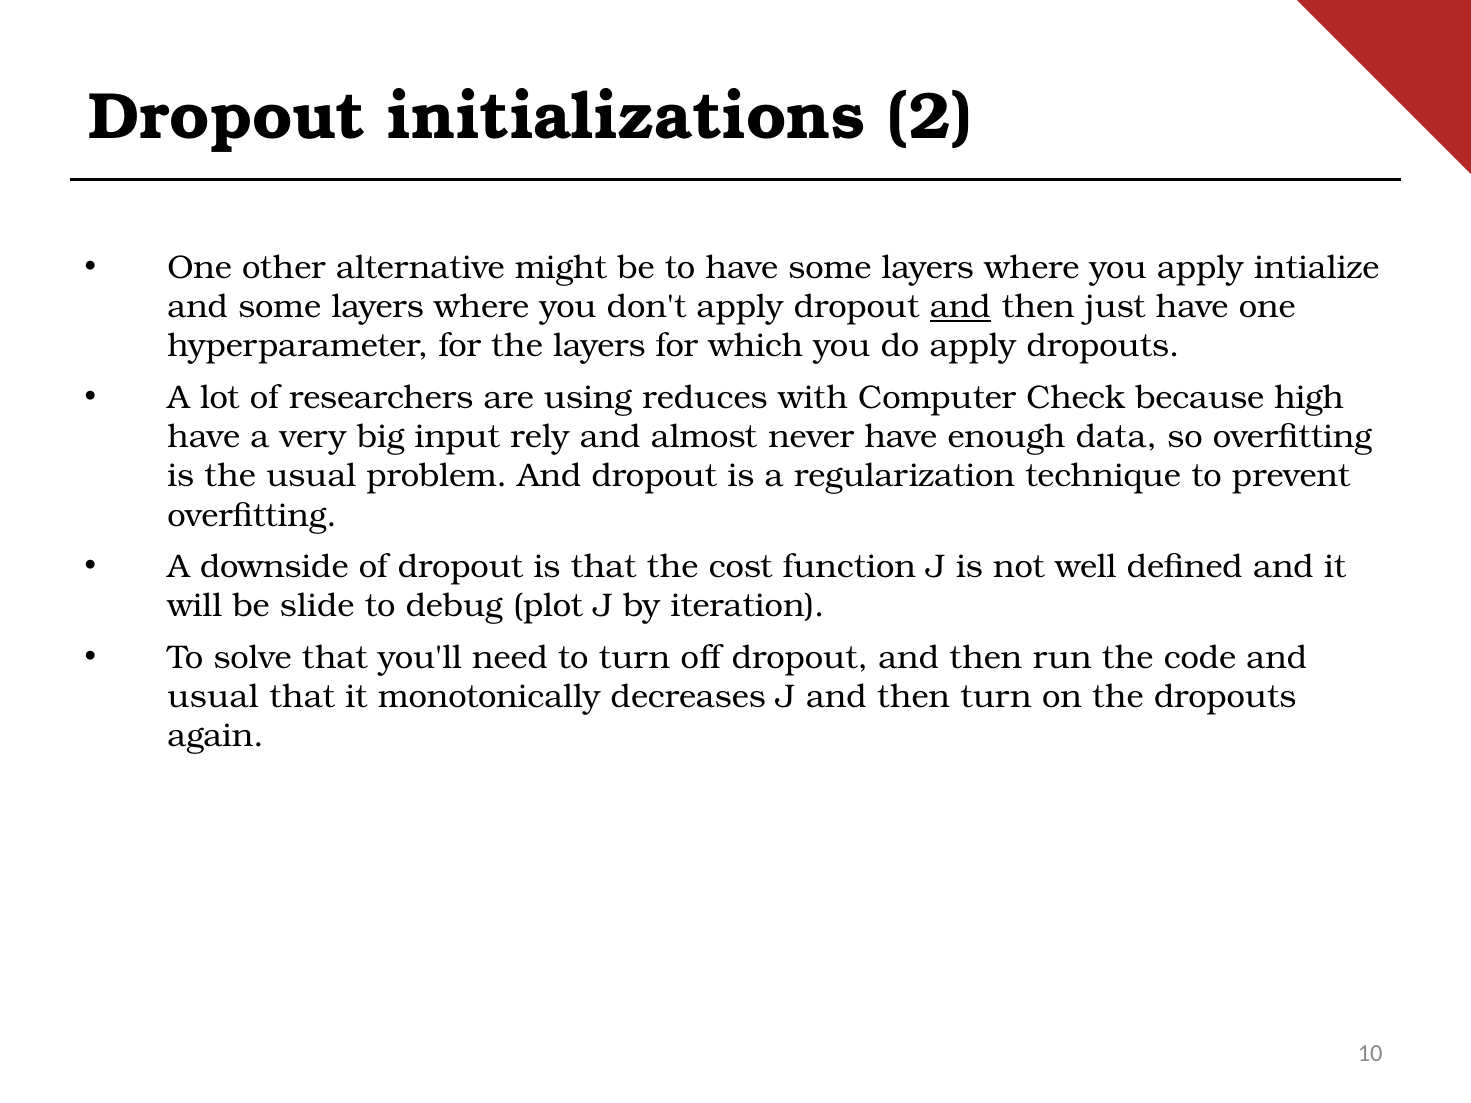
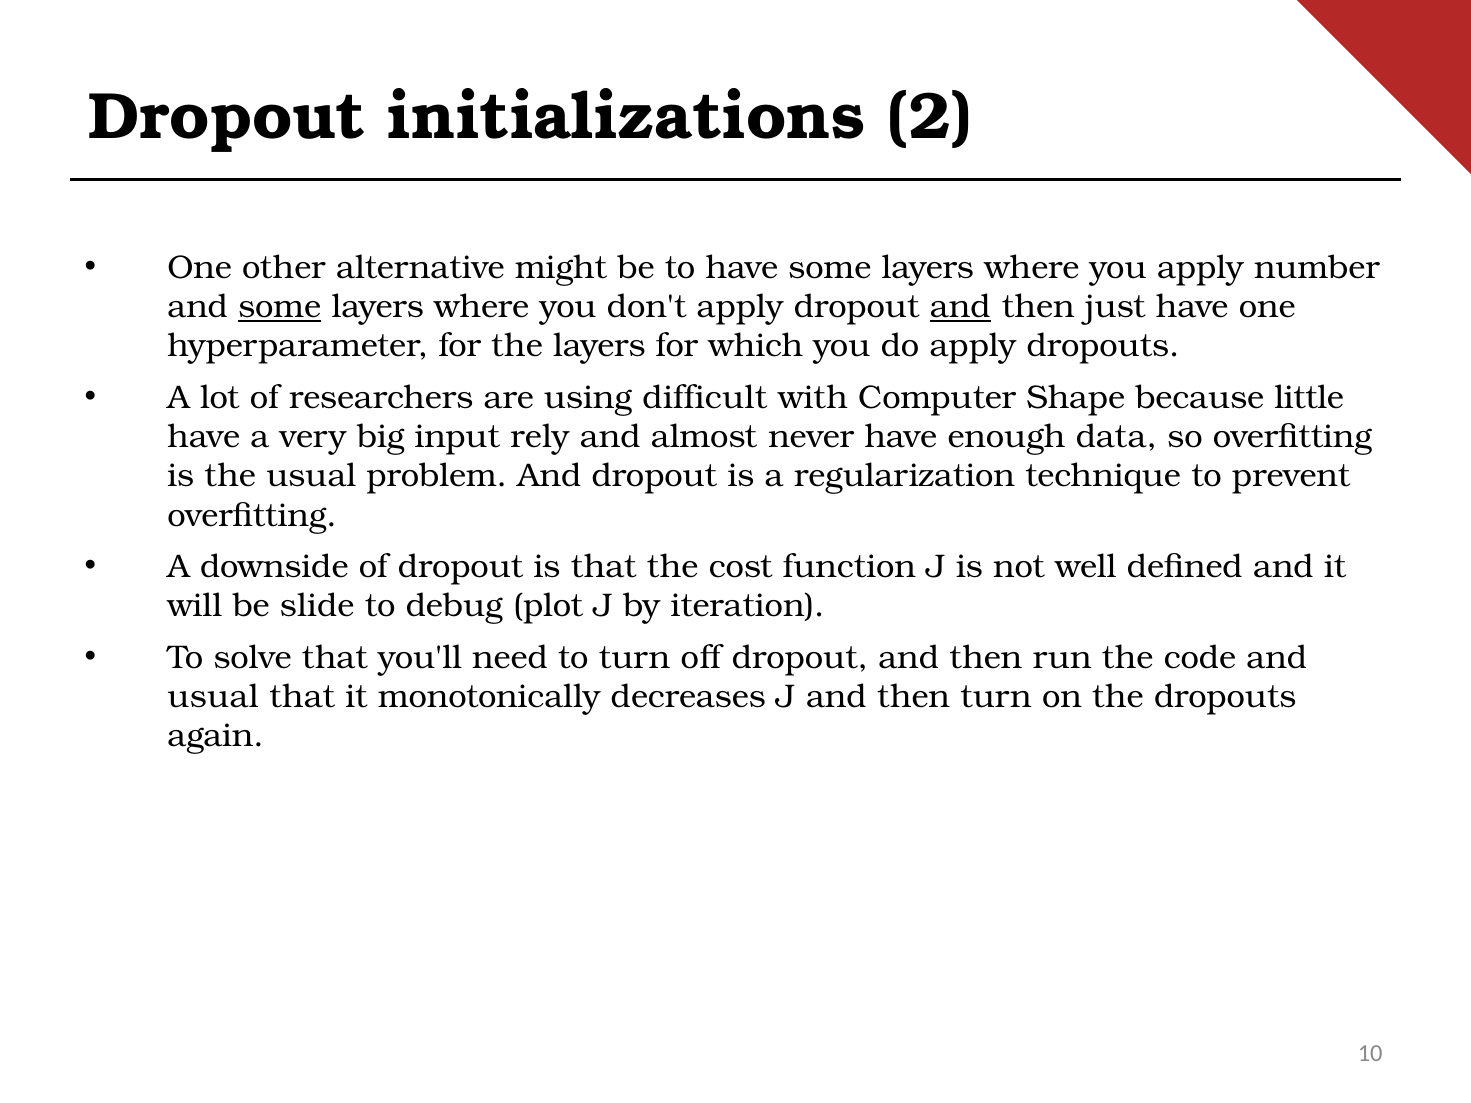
intialize: intialize -> number (1317, 268)
some underline: none -> present (280, 307)
reduces: reduces -> difficult (705, 398)
Check: Check -> Shape (1076, 398)
high: high -> little (1309, 398)
